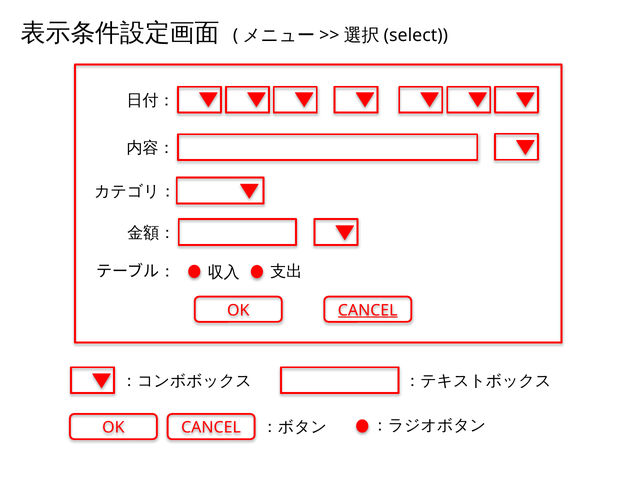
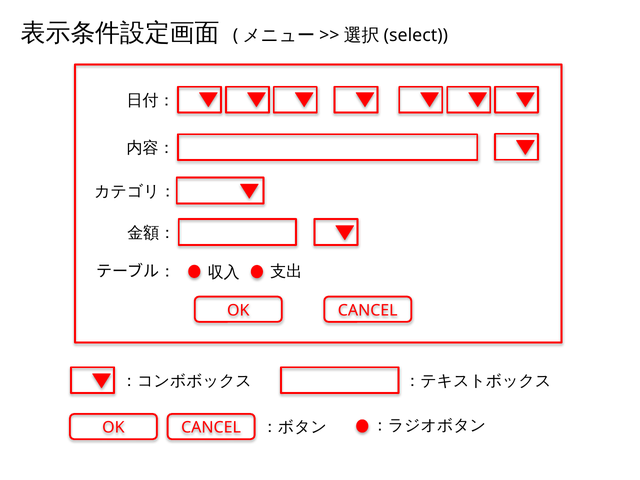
CANCEL underline: present -> none (368, 310)
